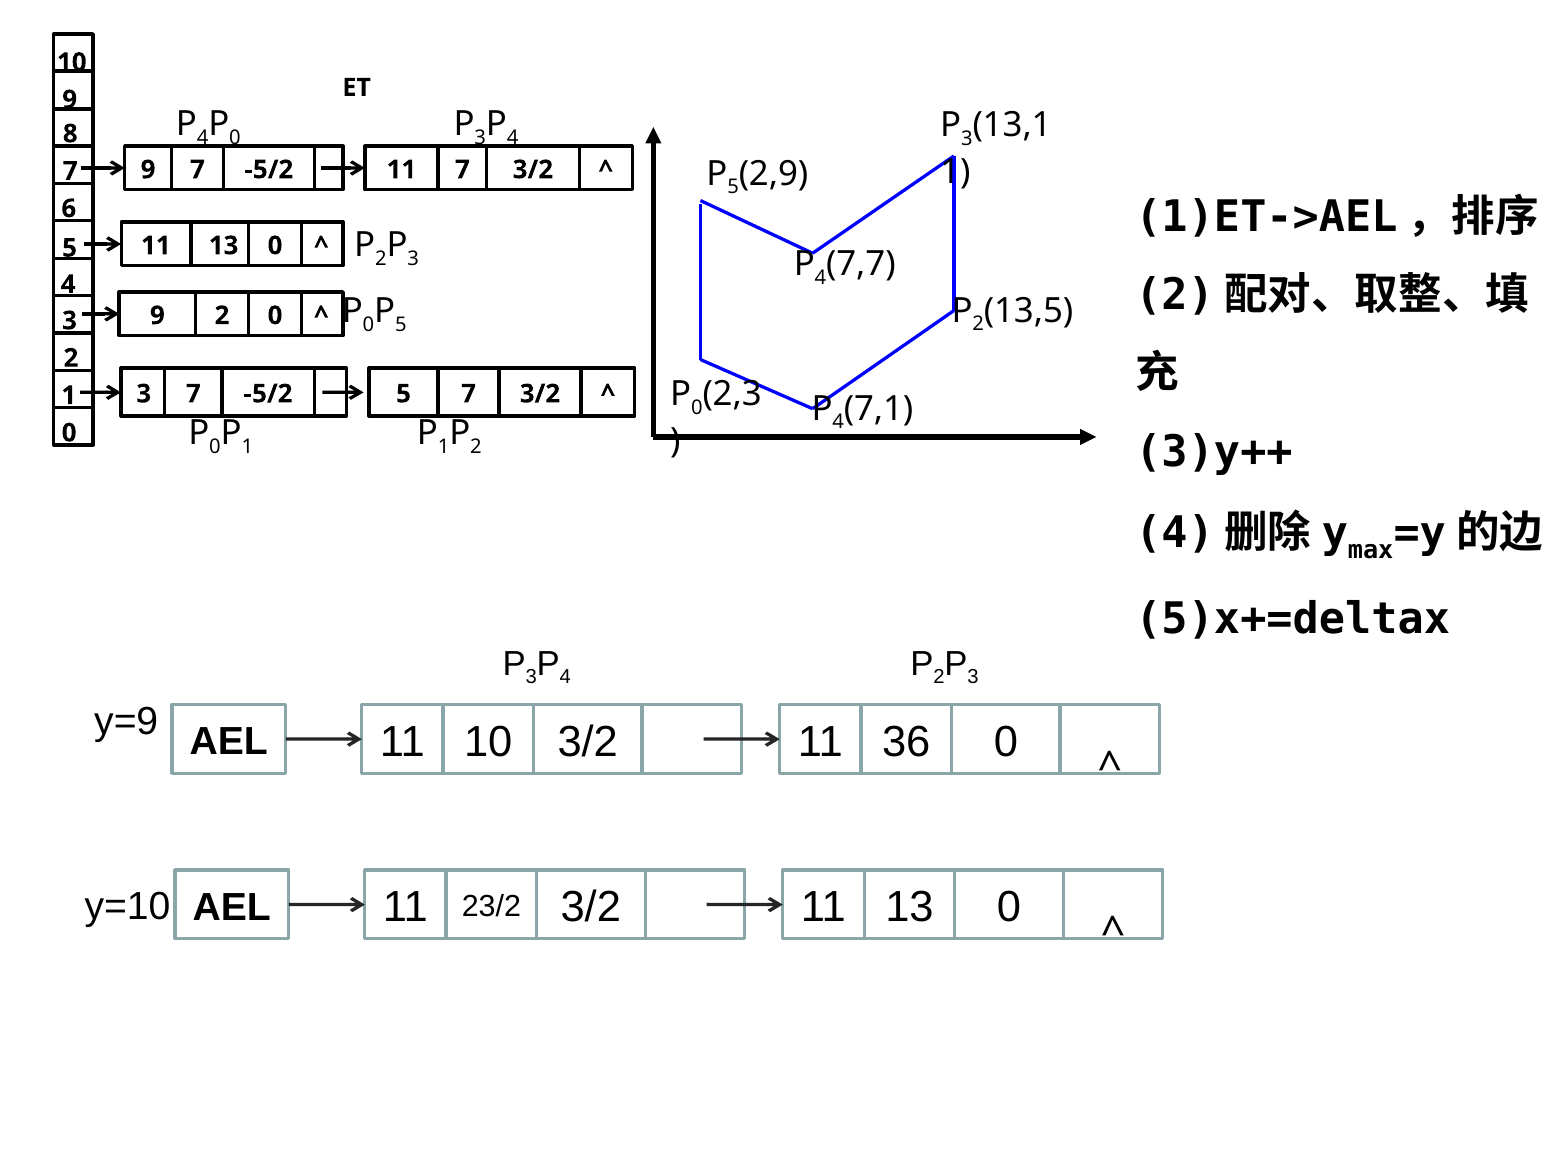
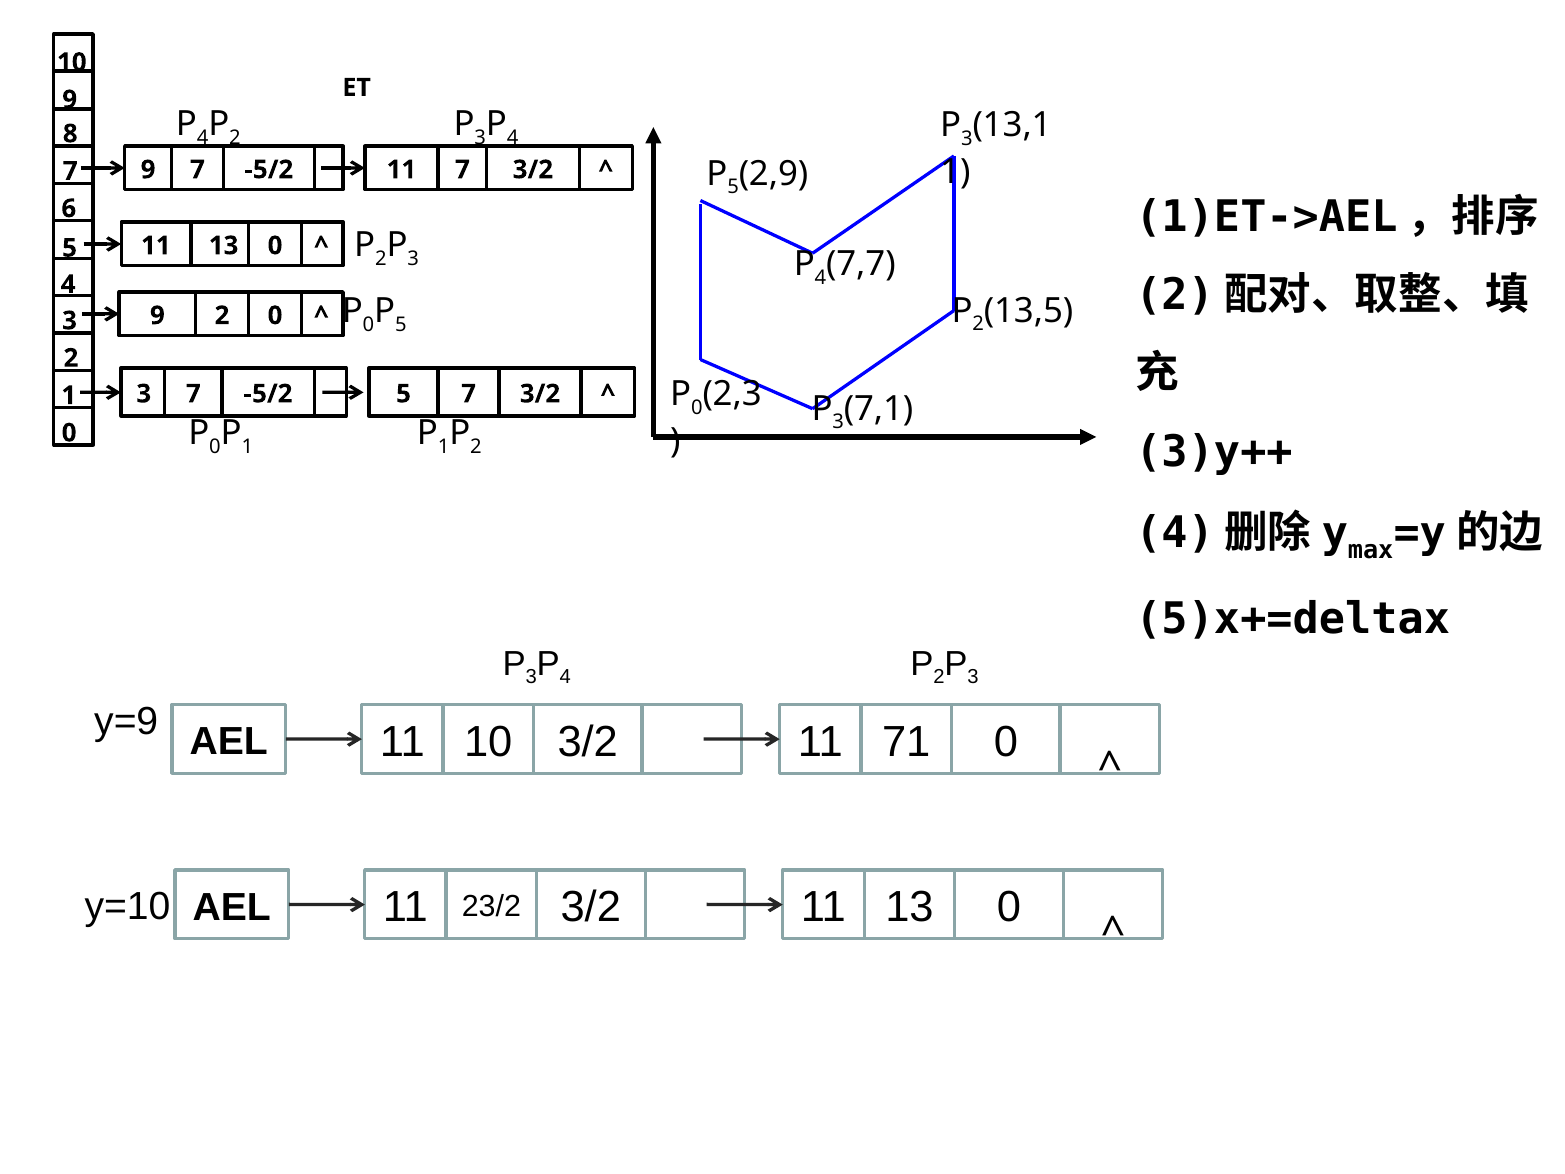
0: 0 -> 2 (235, 137)
4: 4 -> 3 (838, 422)
36: 36 -> 71 (906, 742)
